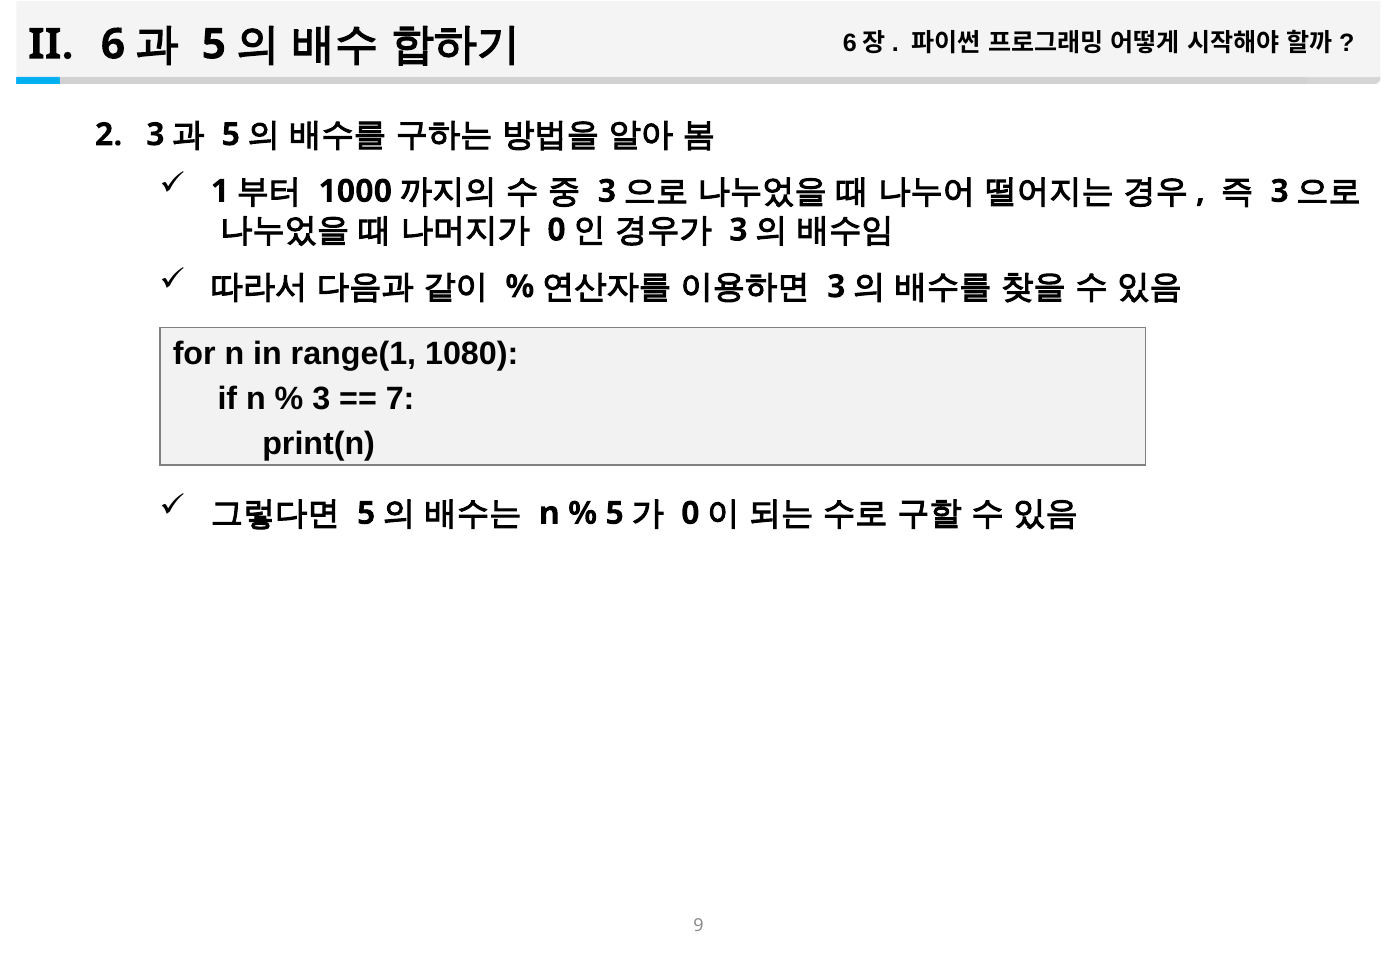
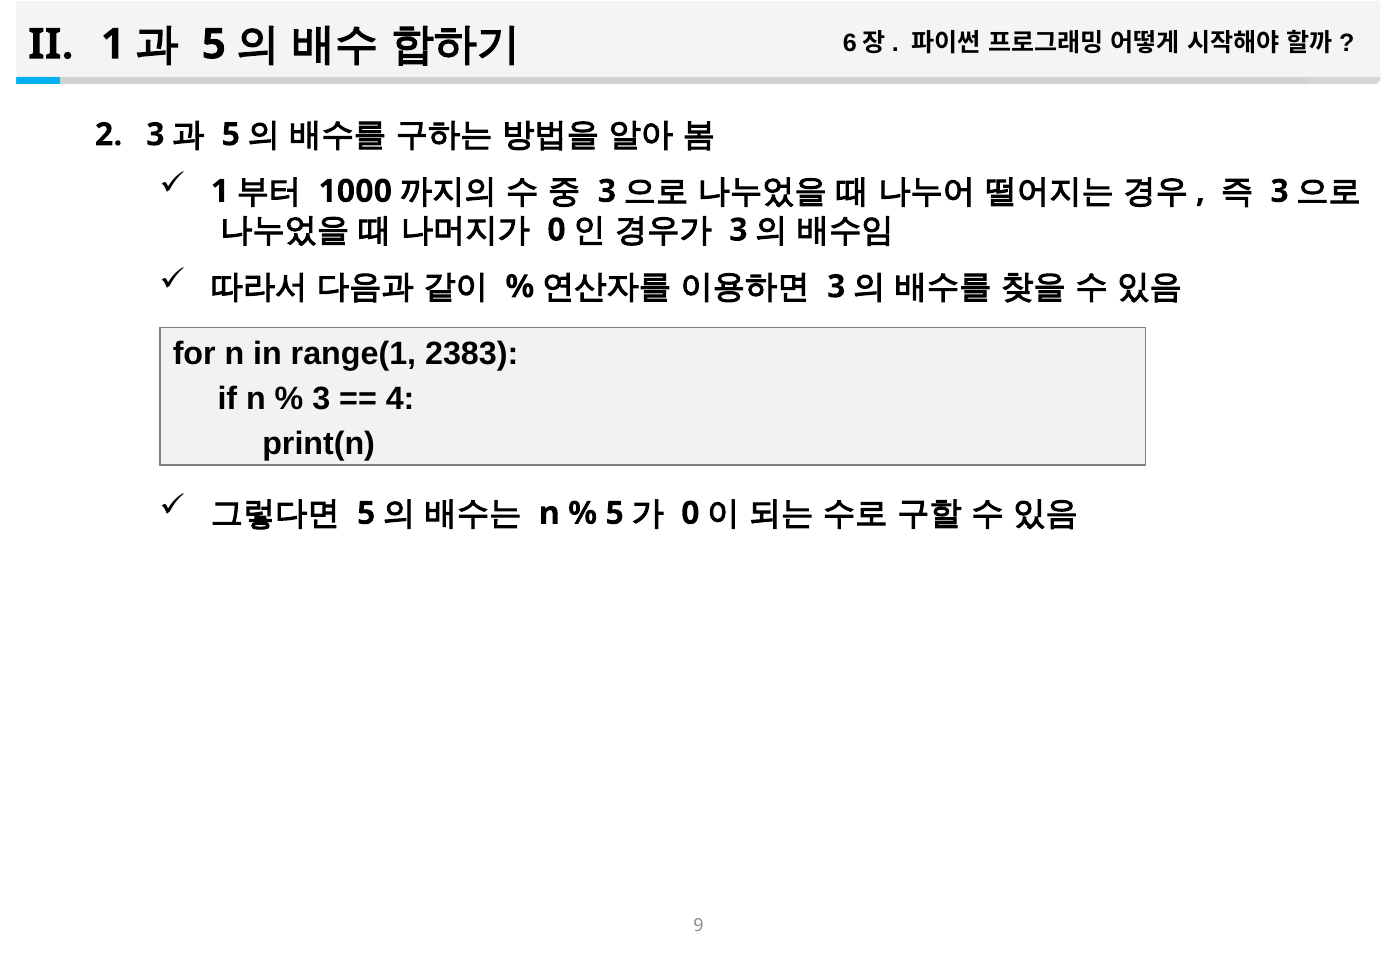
6: 6 -> 1 (113, 44)
1080: 1080 -> 2383 (472, 353)
7: 7 -> 4 (400, 399)
